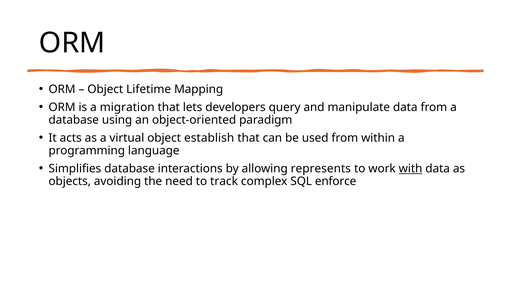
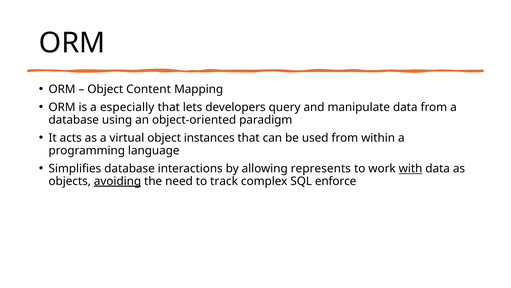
Lifetime: Lifetime -> Content (149, 89)
migration: migration -> especially (127, 107)
establish: establish -> instances (209, 138)
avoiding underline: none -> present (118, 181)
